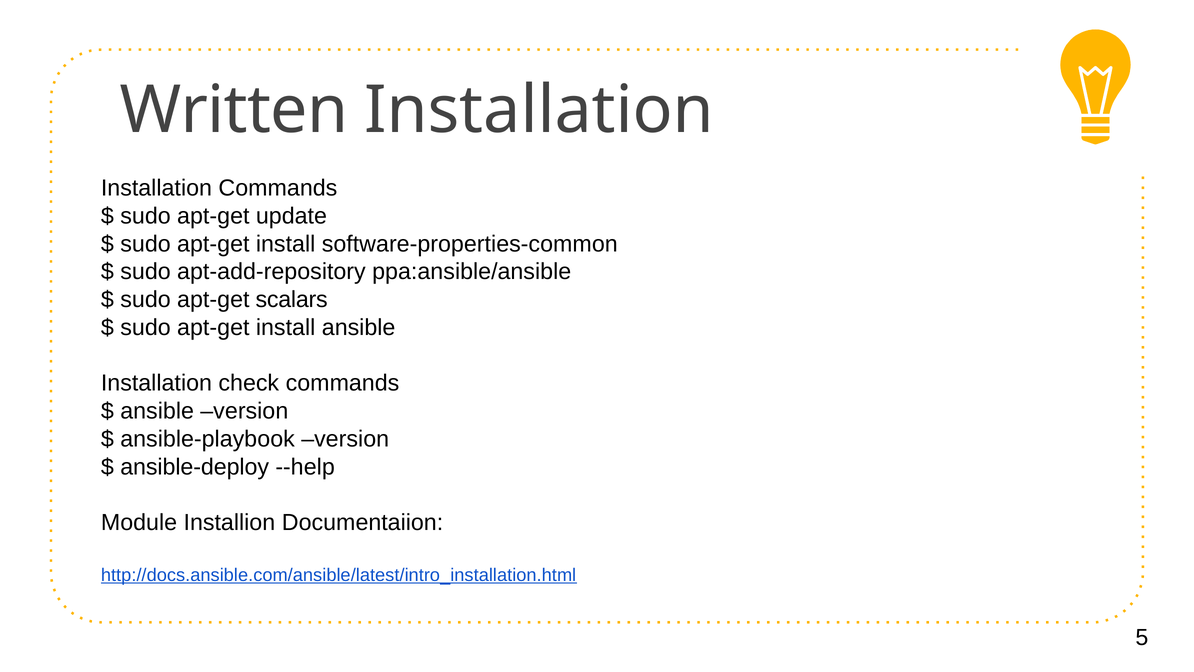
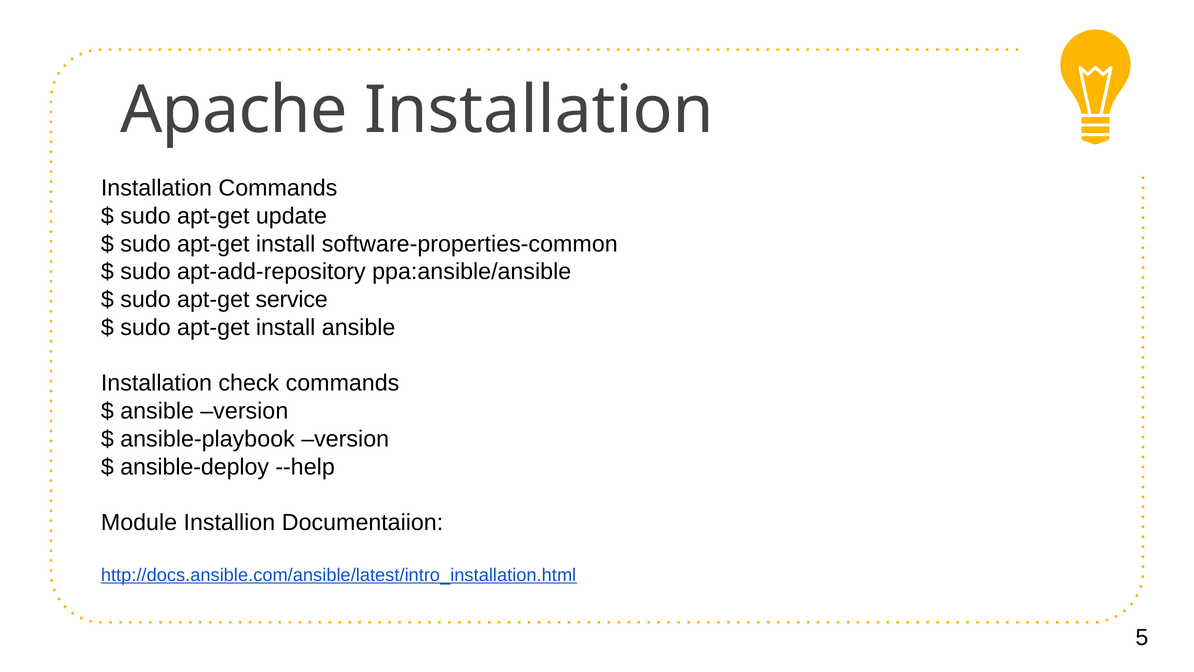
Written: Written -> Apache (234, 110)
scalars: scalars -> service (292, 299)
